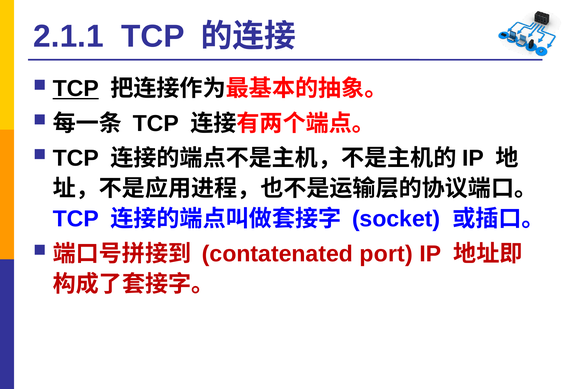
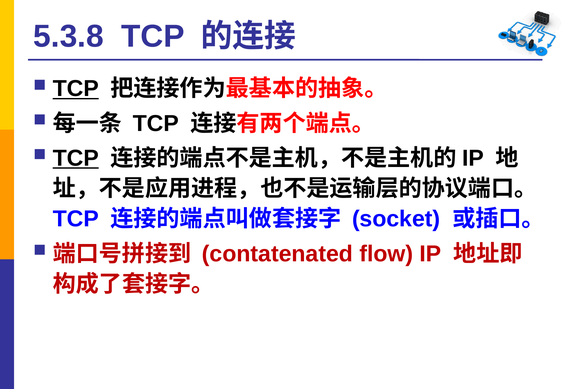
2.1.1: 2.1.1 -> 5.3.8 (69, 36)
TCP underline: none -> present (76, 158)
port: port -> flow (386, 254)
